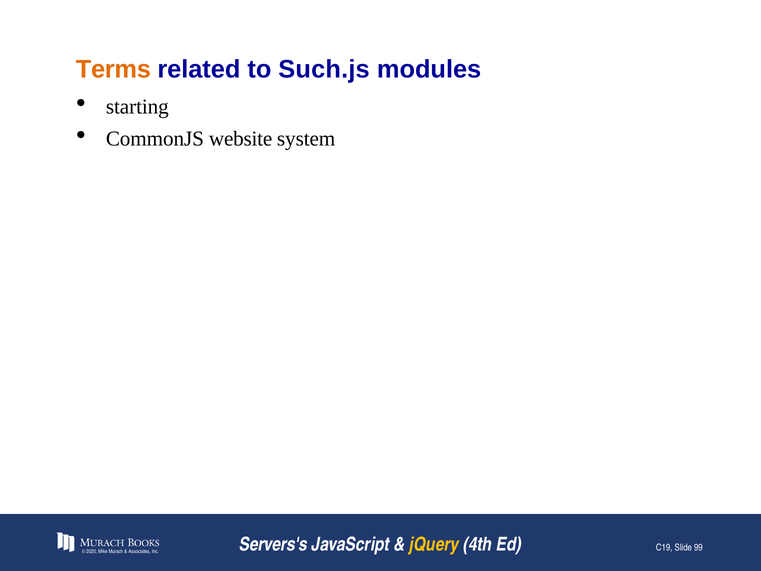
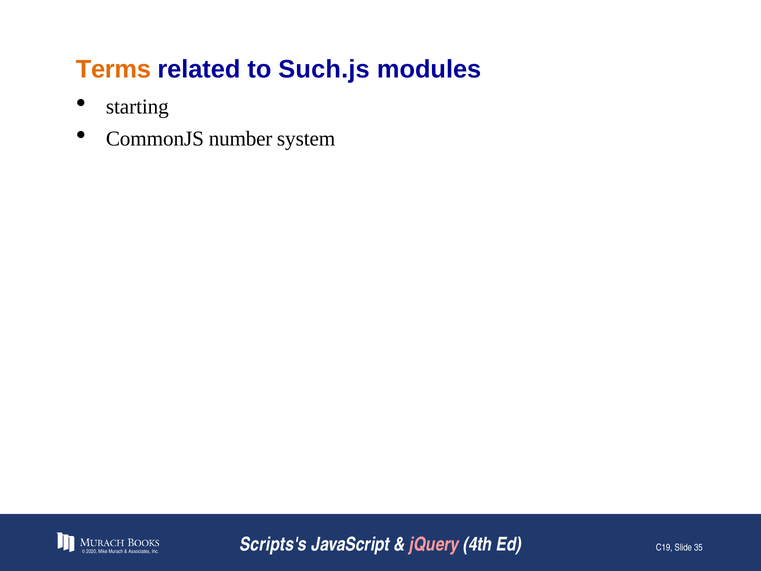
website: website -> number (241, 138)
Servers's: Servers's -> Scripts's (273, 544)
jQuery colour: yellow -> pink (434, 544)
99: 99 -> 35 (698, 548)
